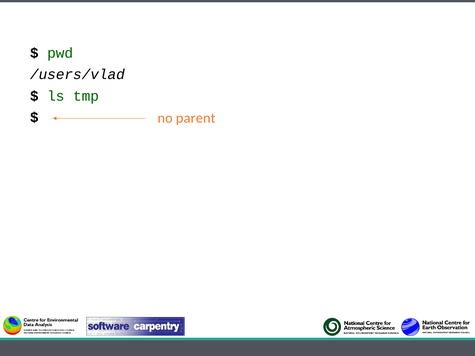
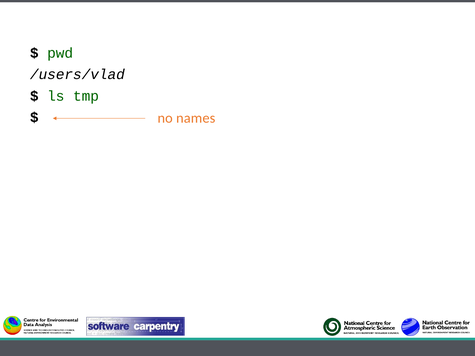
parent: parent -> names (196, 118)
